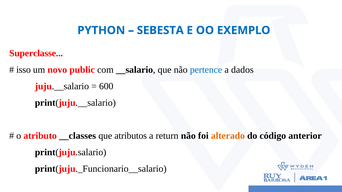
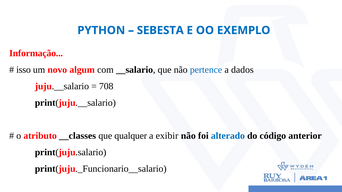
Superclasse: Superclasse -> Informação (36, 53)
public: public -> algum (82, 70)
600: 600 -> 708 (106, 86)
atributos: atributos -> qualquer (131, 136)
return: return -> exibir (167, 136)
alterado colour: orange -> blue (228, 136)
